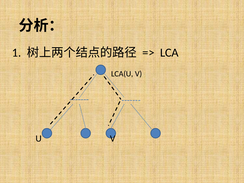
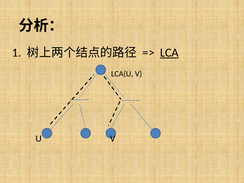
LCA underline: none -> present (169, 53)
